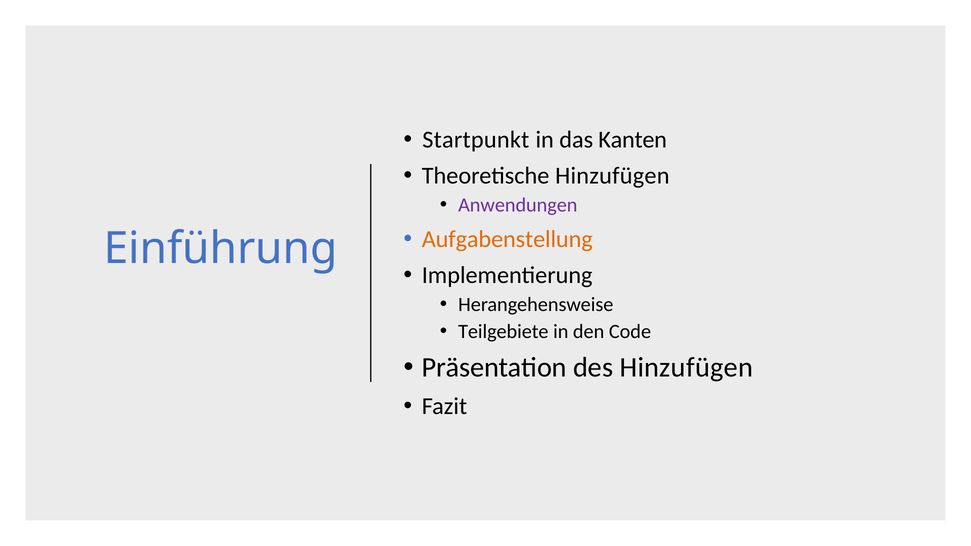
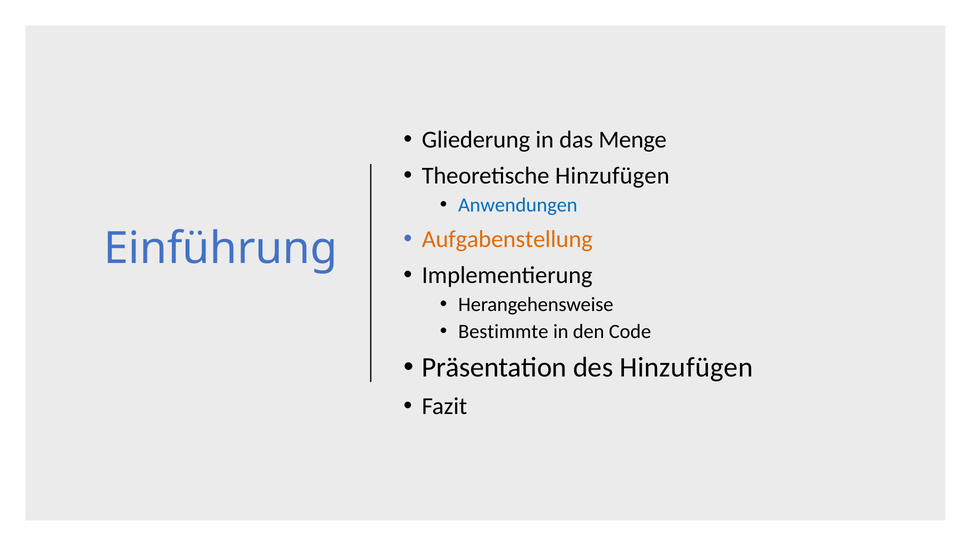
Startpunkt: Startpunkt -> Gliederung (476, 140)
Kanten: Kanten -> Menge (633, 140)
Anwendungen colour: purple -> blue (518, 205)
Teilgebiete: Teilgebiete -> Bestimmte (503, 331)
